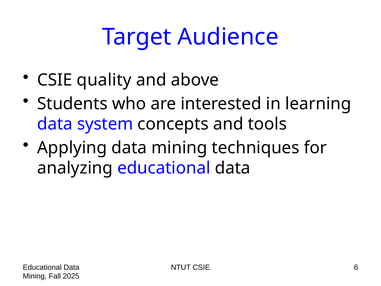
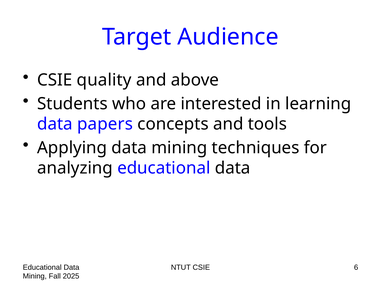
system: system -> papers (105, 124)
